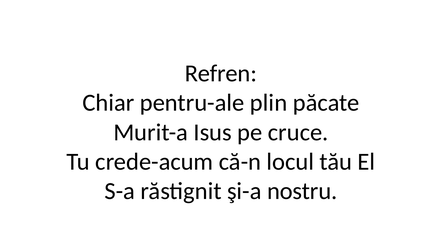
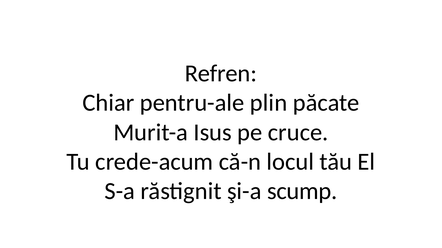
nostru: nostru -> scump (302, 192)
